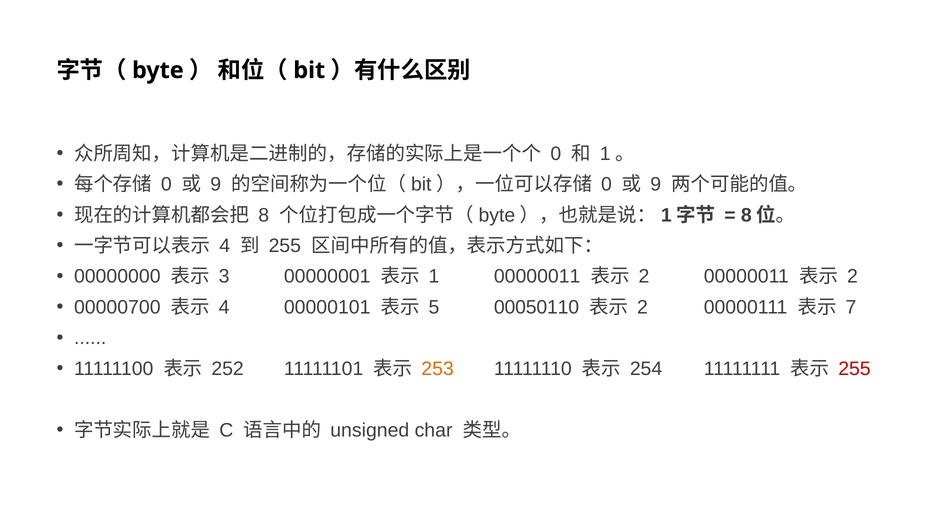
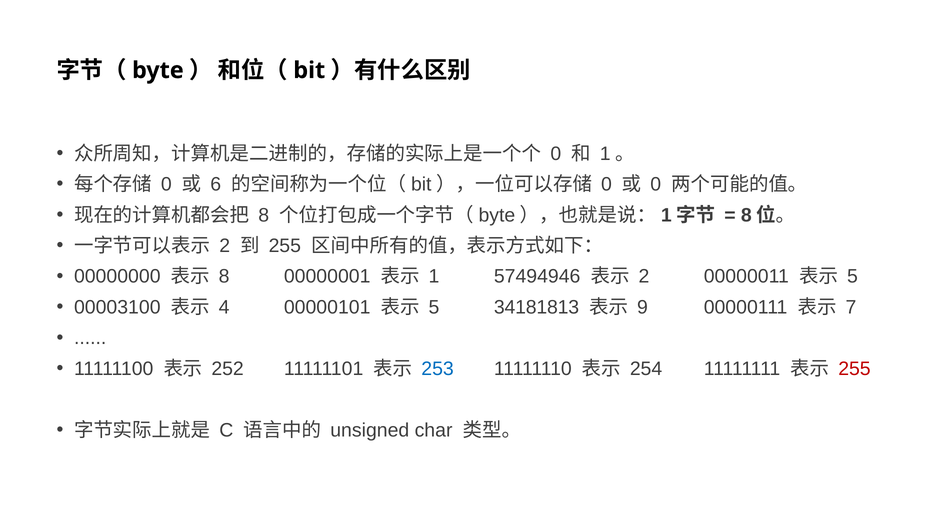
9: 9 -> 6 (216, 184)
9: 9 -> 0 (656, 184)
4: 4 -> 2 (225, 246)
3: 3 -> 8 (224, 276)
1 00000011: 00000011 -> 57494946 (537, 276)
2: 2 -> 5 (852, 276)
00000700: 00000700 -> 00003100 (117, 307)
00050110: 00050110 -> 34181813 (537, 307)
2: 2 -> 9 (643, 307)
253 colour: orange -> blue (438, 369)
